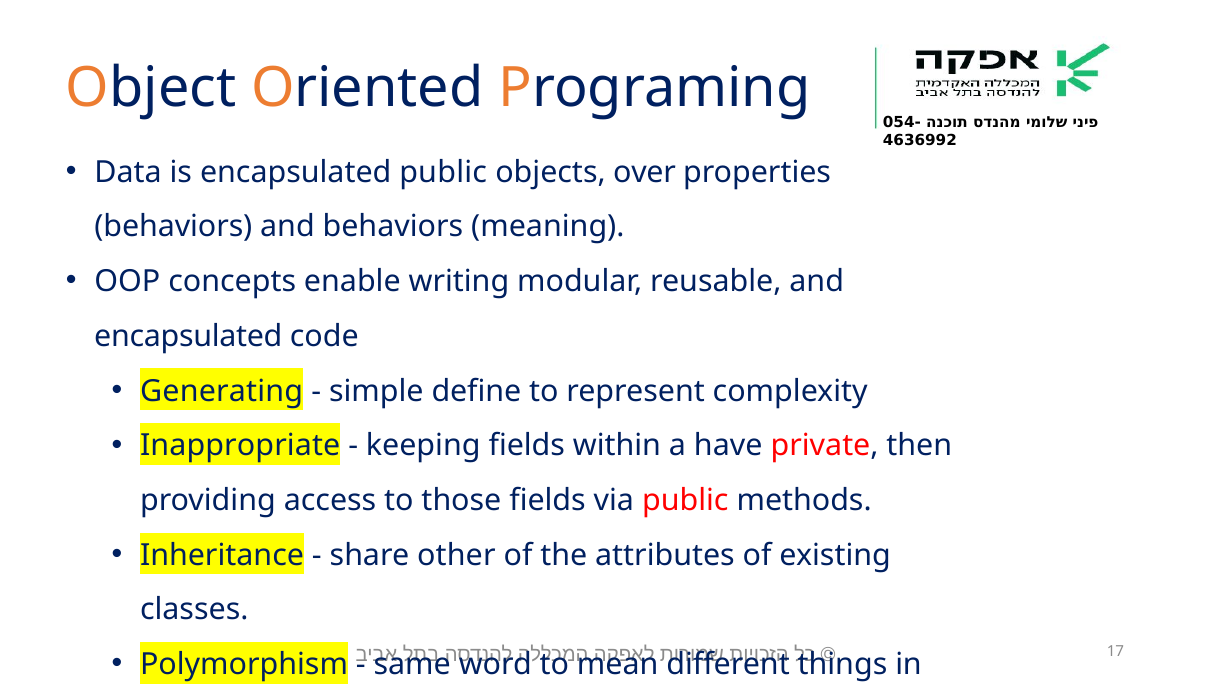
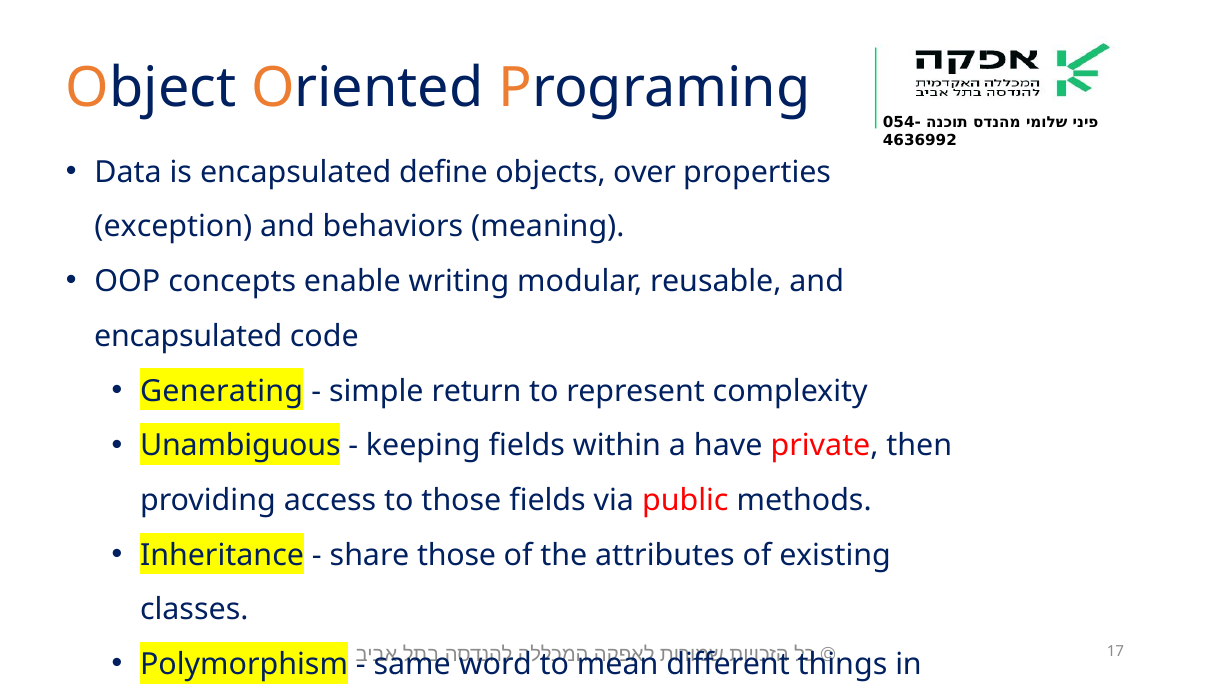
encapsulated public: public -> define (443, 172)
behaviors: behaviors -> exception (173, 227)
define: define -> return (476, 391)
Inappropriate: Inappropriate -> Unambiguous (240, 446)
share other: other -> those (457, 556)
